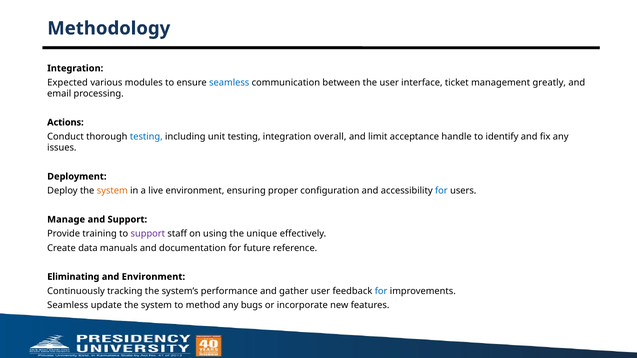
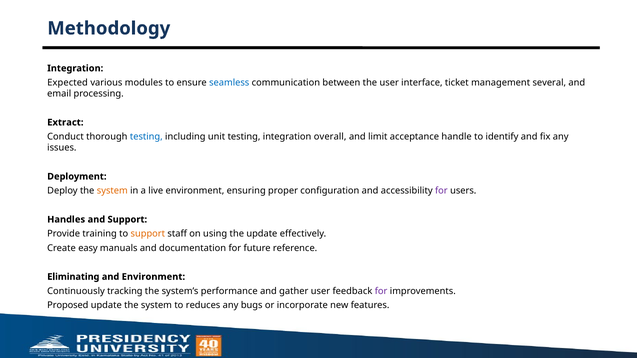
greatly: greatly -> several (549, 83)
Actions: Actions -> Extract (65, 122)
for colour: blue -> purple (441, 191)
Manage: Manage -> Handles (66, 220)
support colour: purple -> orange (148, 234)
the unique: unique -> update (262, 234)
data: data -> easy (88, 248)
for colour: blue -> purple (381, 291)
Seamless: Seamless -> Proposed (68, 306)
method: method -> reduces (203, 306)
